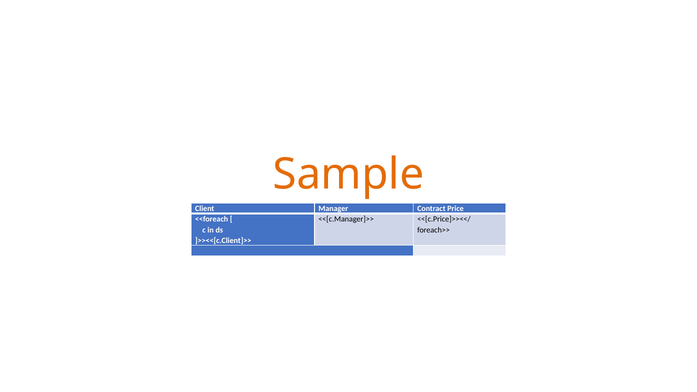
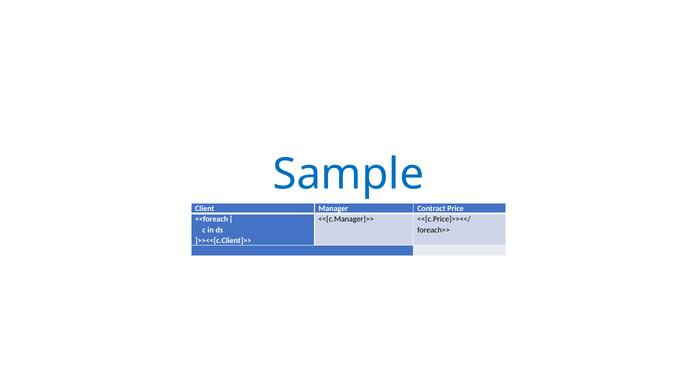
Sample colour: orange -> blue (348, 174)
